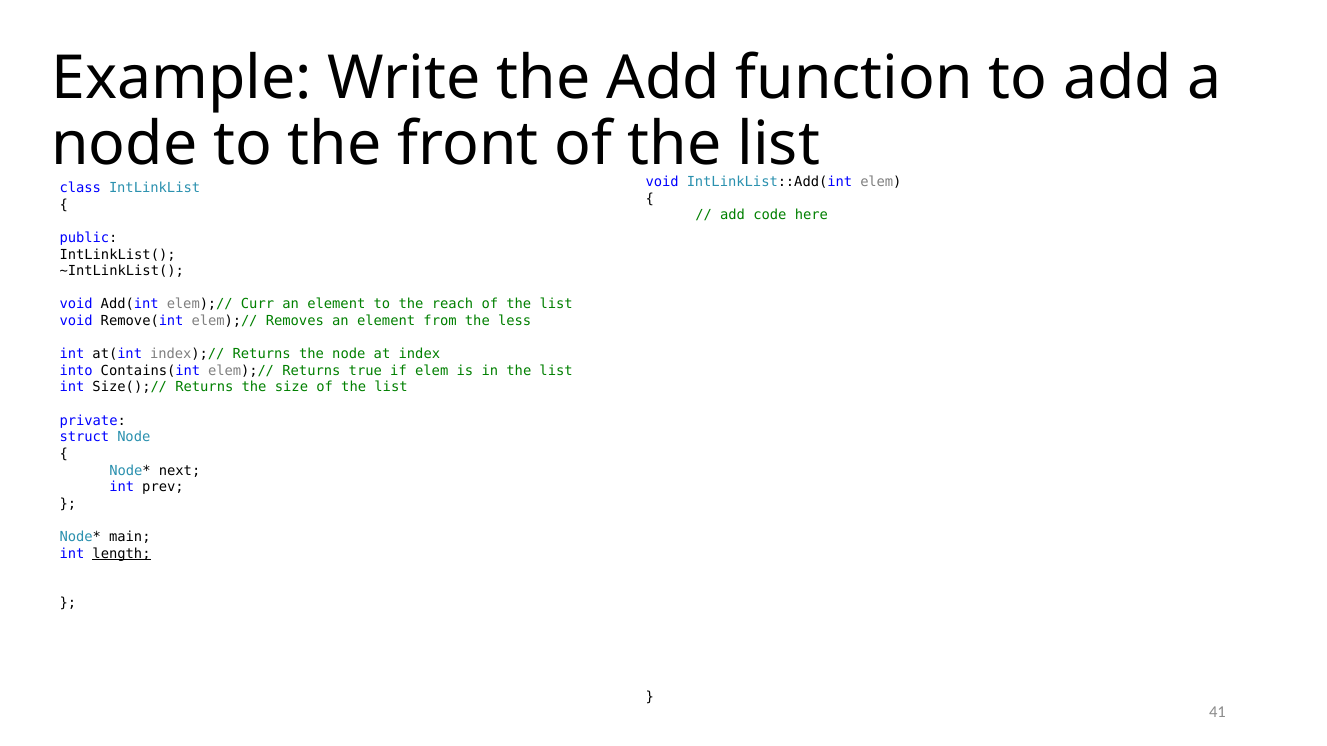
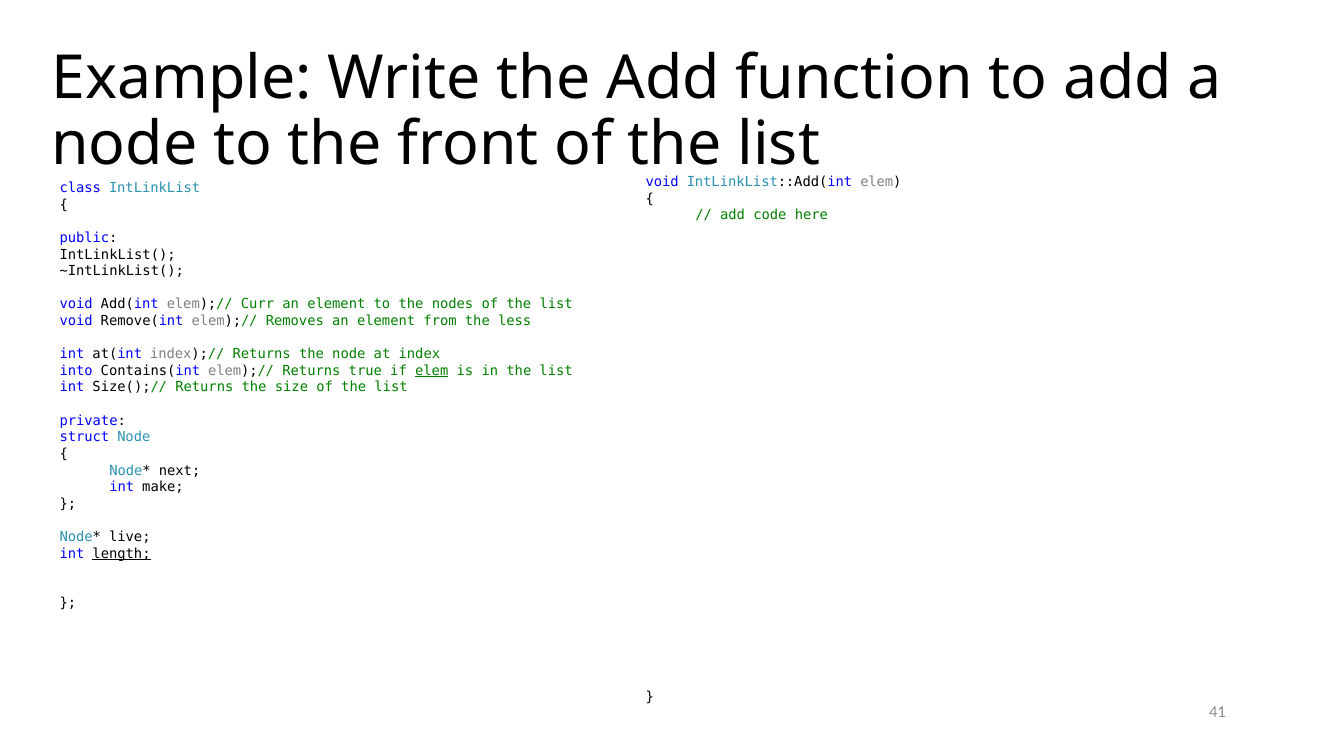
reach: reach -> nodes (453, 305)
elem underline: none -> present (432, 371)
prev: prev -> make (163, 487)
main: main -> live (130, 537)
